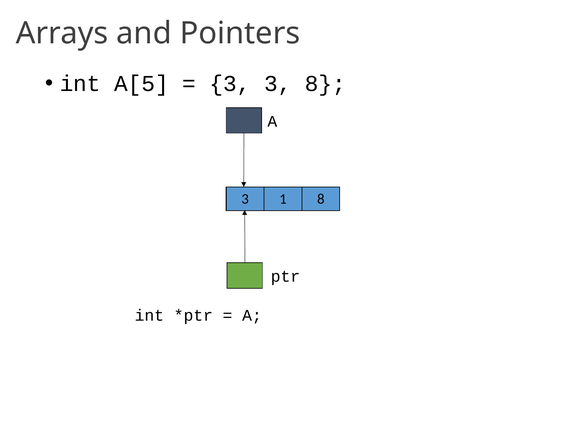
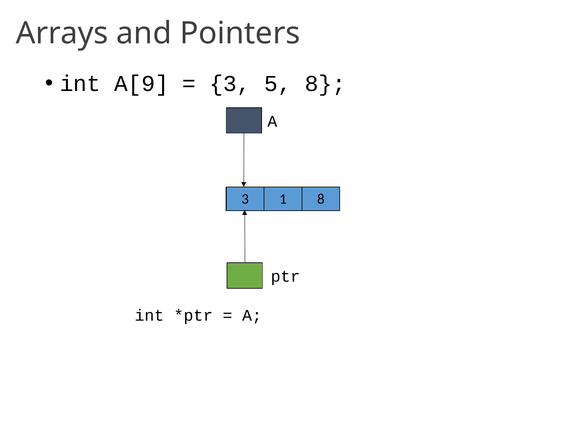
A[5: A[5 -> A[9 (141, 83)
3 3: 3 -> 5 (278, 83)
